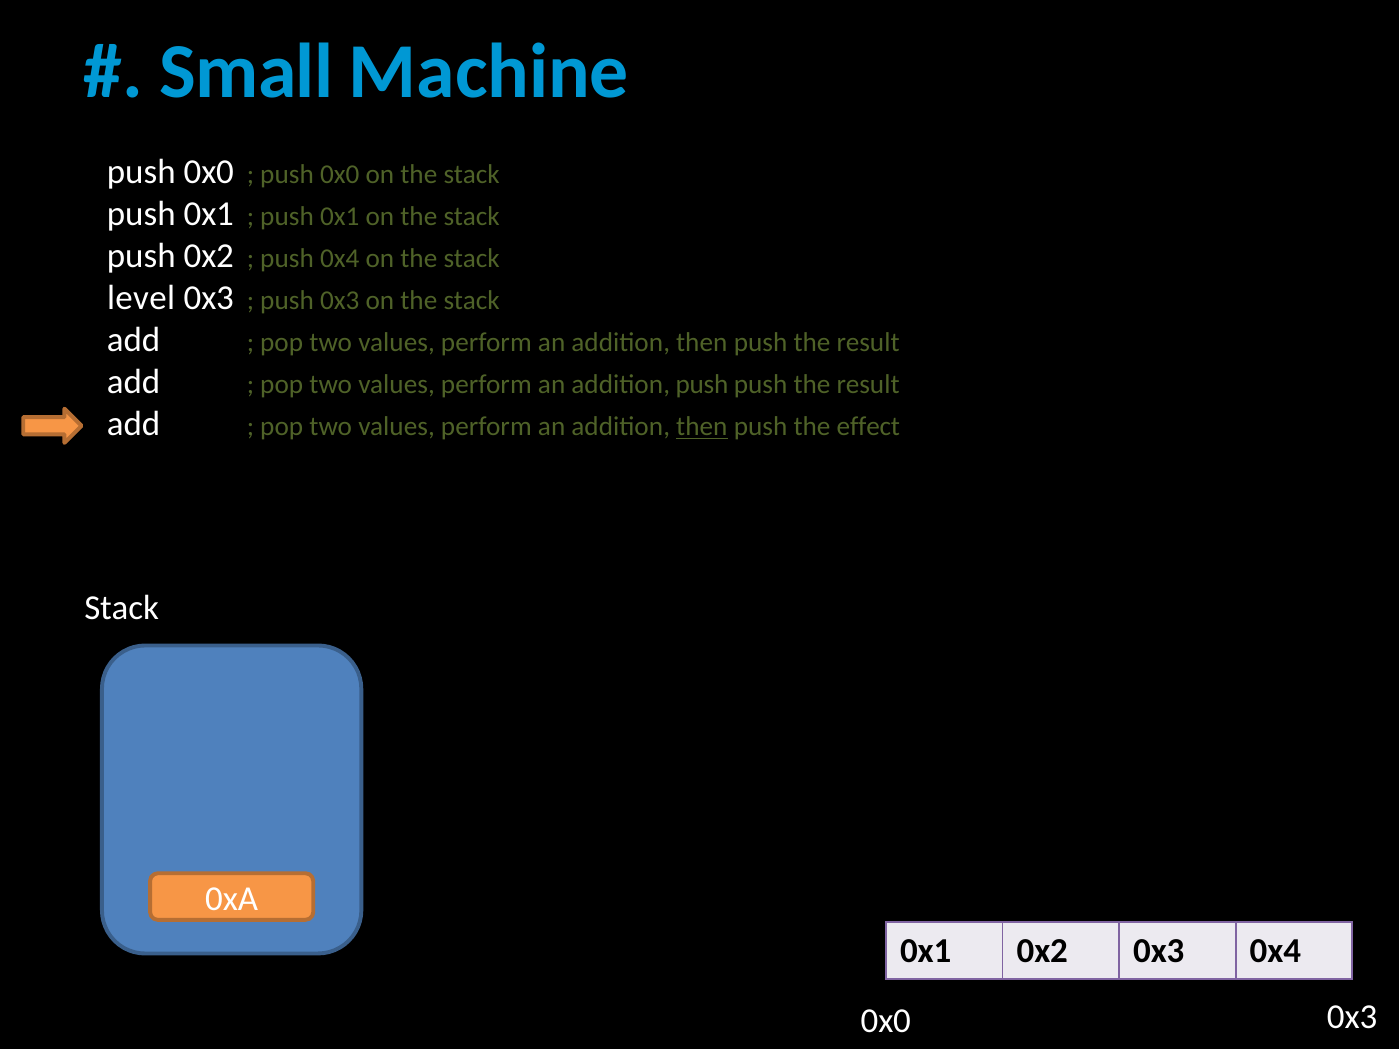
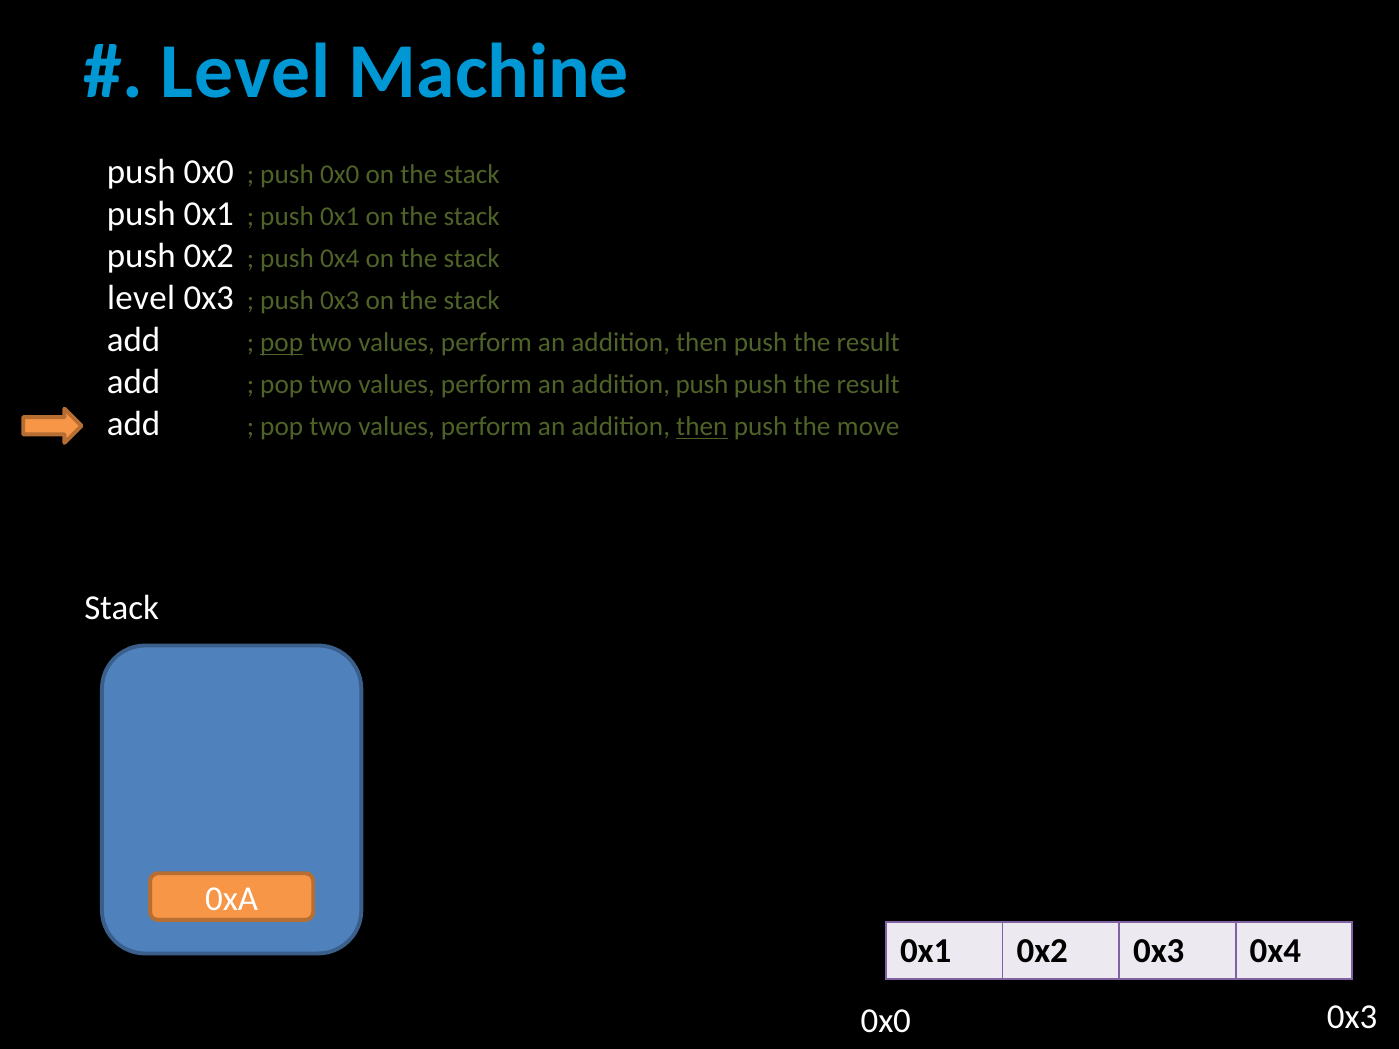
Small: Small -> Level (246, 72)
pop underline: none -> present (282, 343)
effect: effect -> move (868, 427)
